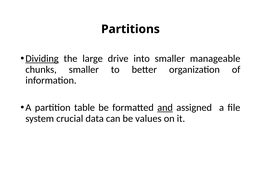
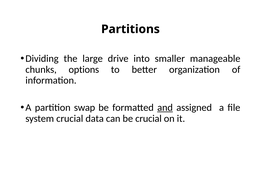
Dividing underline: present -> none (42, 59)
chunks smaller: smaller -> options (84, 70)
table: table -> swap (85, 108)
be values: values -> crucial (148, 119)
